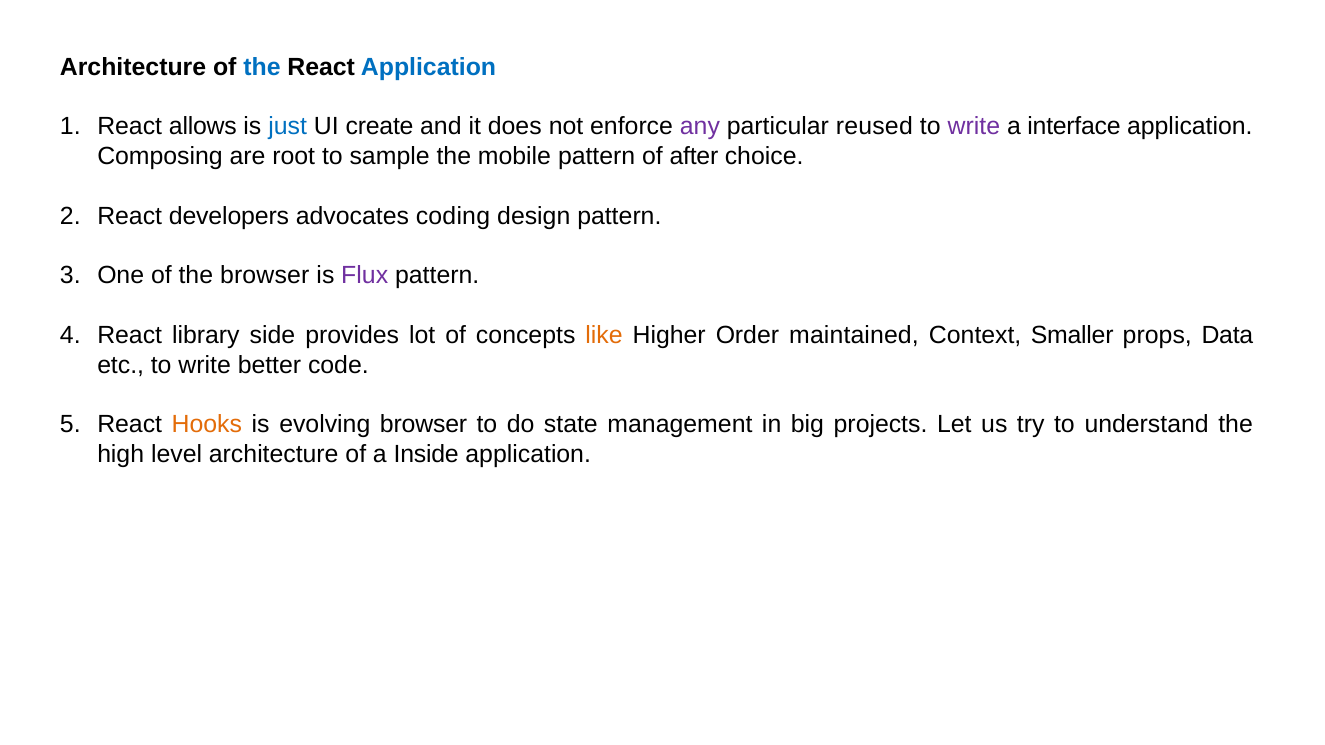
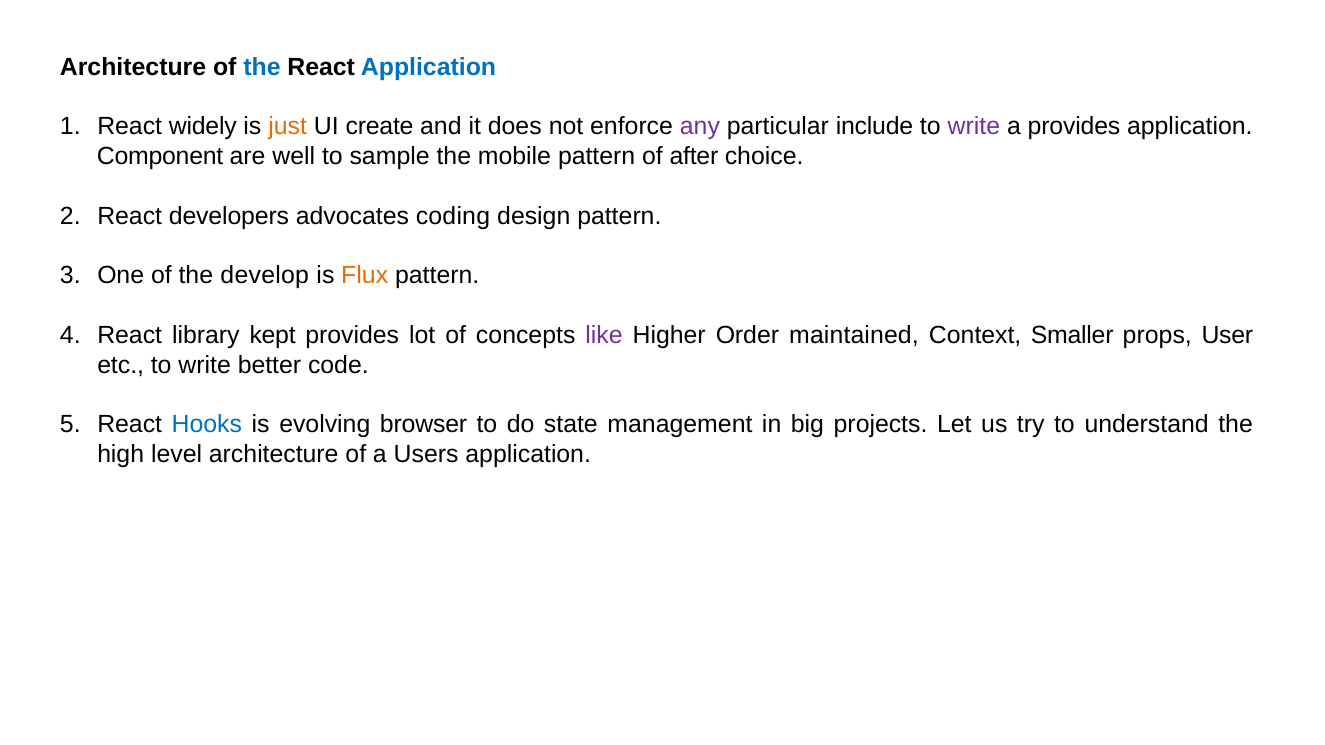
allows: allows -> widely (203, 127)
just colour: blue -> orange (288, 127)
reused: reused -> include (875, 127)
a interface: interface -> provides (1074, 127)
Composing: Composing -> Component (160, 156)
root: root -> well (294, 156)
the browser: browser -> develop (265, 276)
Flux colour: purple -> orange (365, 276)
side: side -> kept (273, 335)
like colour: orange -> purple (604, 335)
Data: Data -> User (1227, 335)
Hooks colour: orange -> blue (207, 425)
Inside: Inside -> Users (426, 455)
